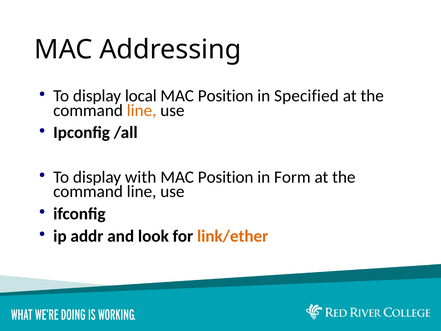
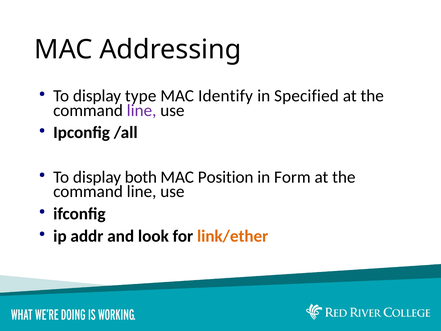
local: local -> type (141, 96)
Position: Position -> Identify (226, 96)
line colour: orange -> purple (142, 110)
with: with -> both (141, 177)
